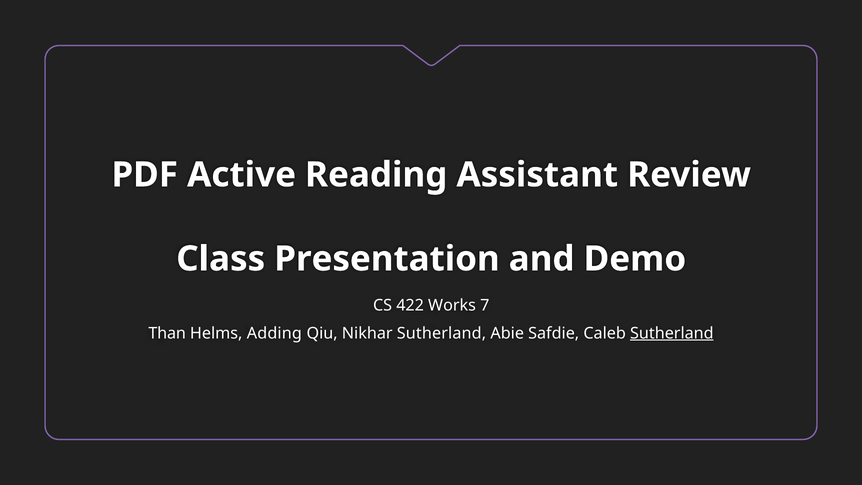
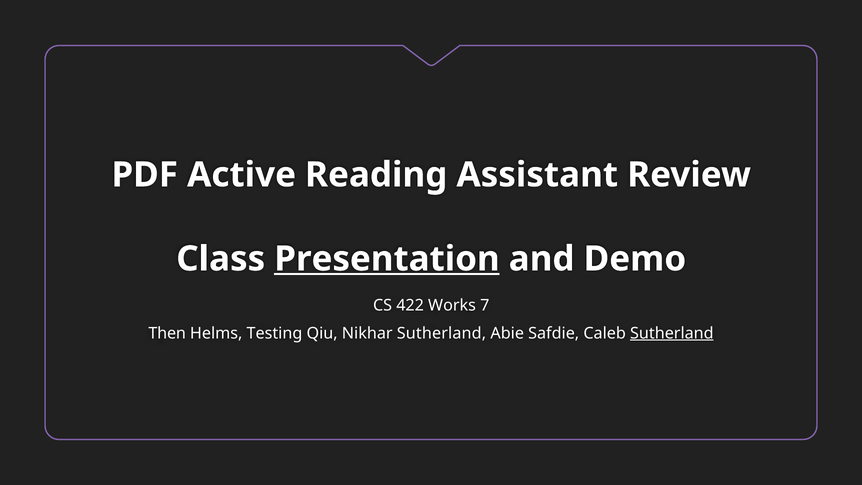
Presentation underline: none -> present (387, 259)
Than: Than -> Then (167, 333)
Adding: Adding -> Testing (274, 333)
